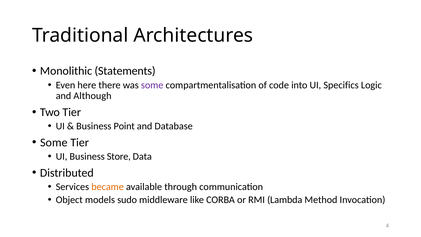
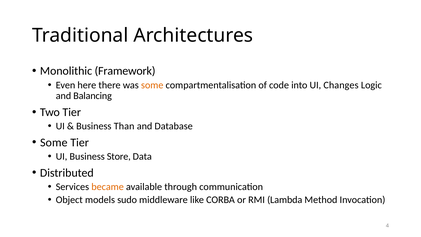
Statements: Statements -> Framework (125, 71)
some colour: purple -> orange (152, 85)
Specifics: Specifics -> Changes (341, 85)
Although: Although -> Balancing (93, 96)
Point: Point -> Than (124, 126)
